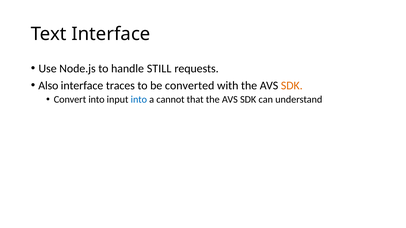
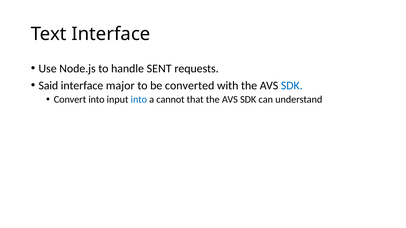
STILL: STILL -> SENT (159, 69)
Also: Also -> Said (48, 86)
traces: traces -> major (120, 86)
SDK colour: orange -> blue (292, 86)
